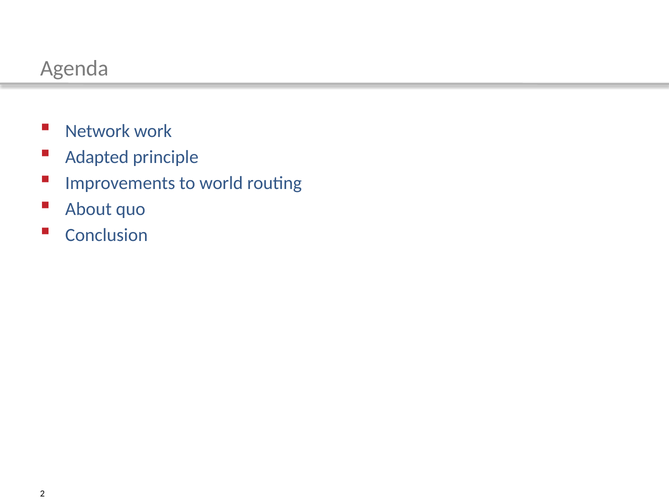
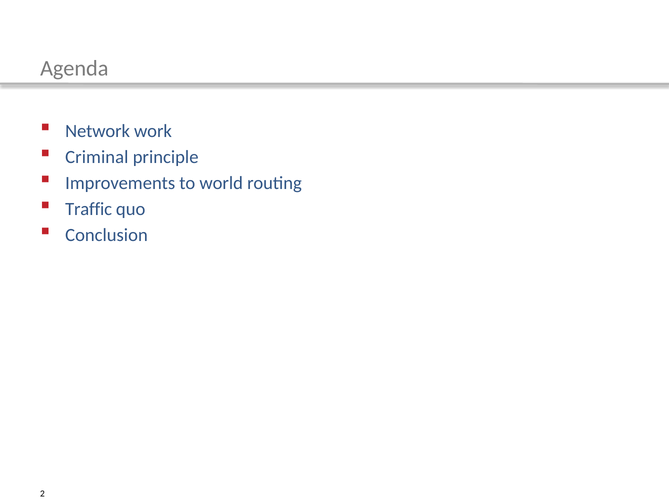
Adapted: Adapted -> Criminal (97, 157)
About: About -> Traffic (89, 209)
